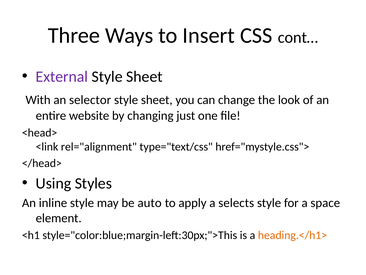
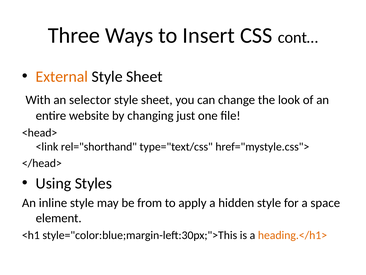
External colour: purple -> orange (62, 76)
rel="alignment: rel="alignment -> rel="shorthand (99, 147)
auto: auto -> from (150, 202)
selects: selects -> hidden (236, 202)
